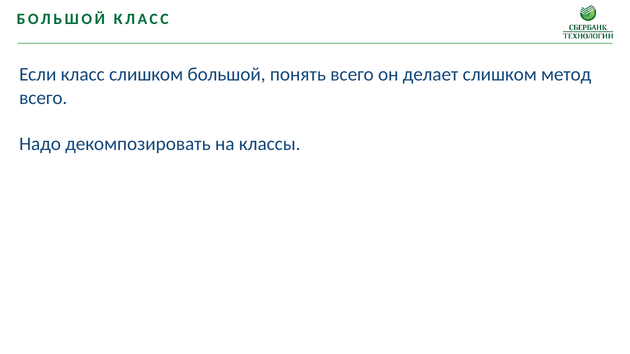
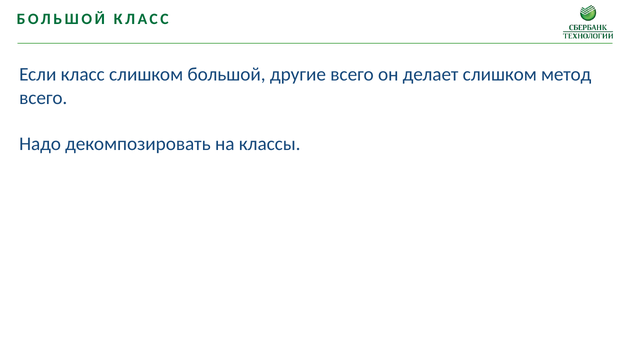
понять: понять -> другие (298, 75)
